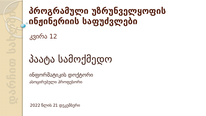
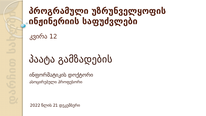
სამოქმედო: სამოქმედო -> გამზადების (85, 59)
